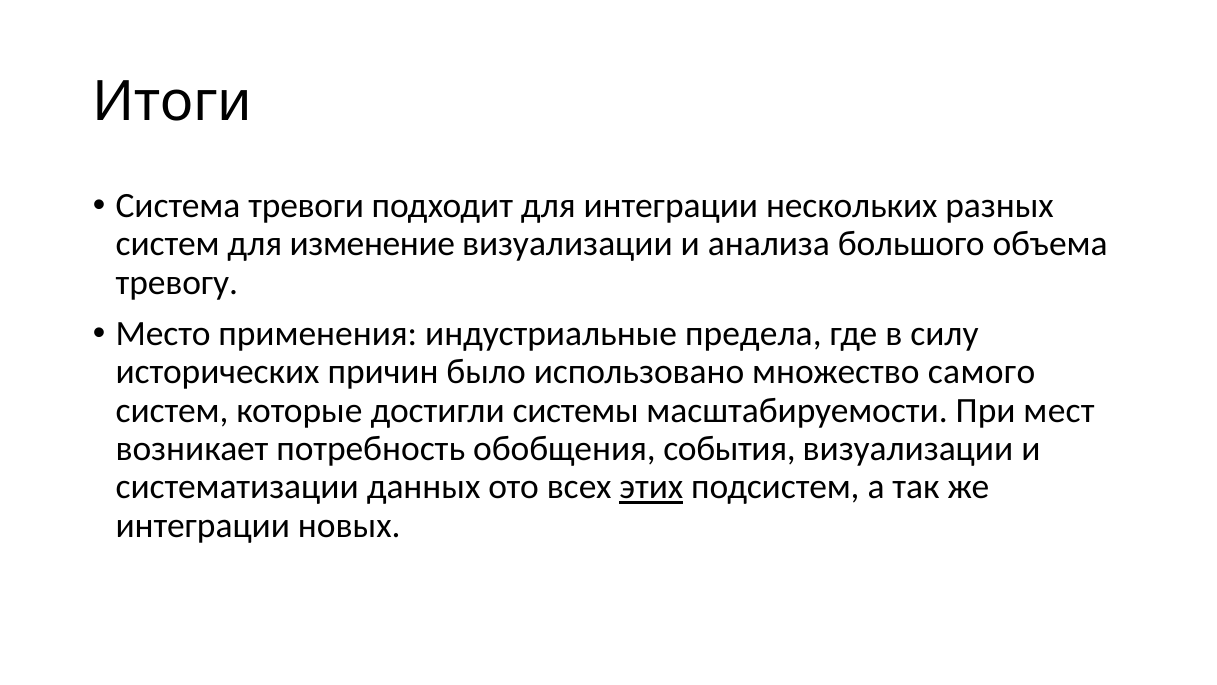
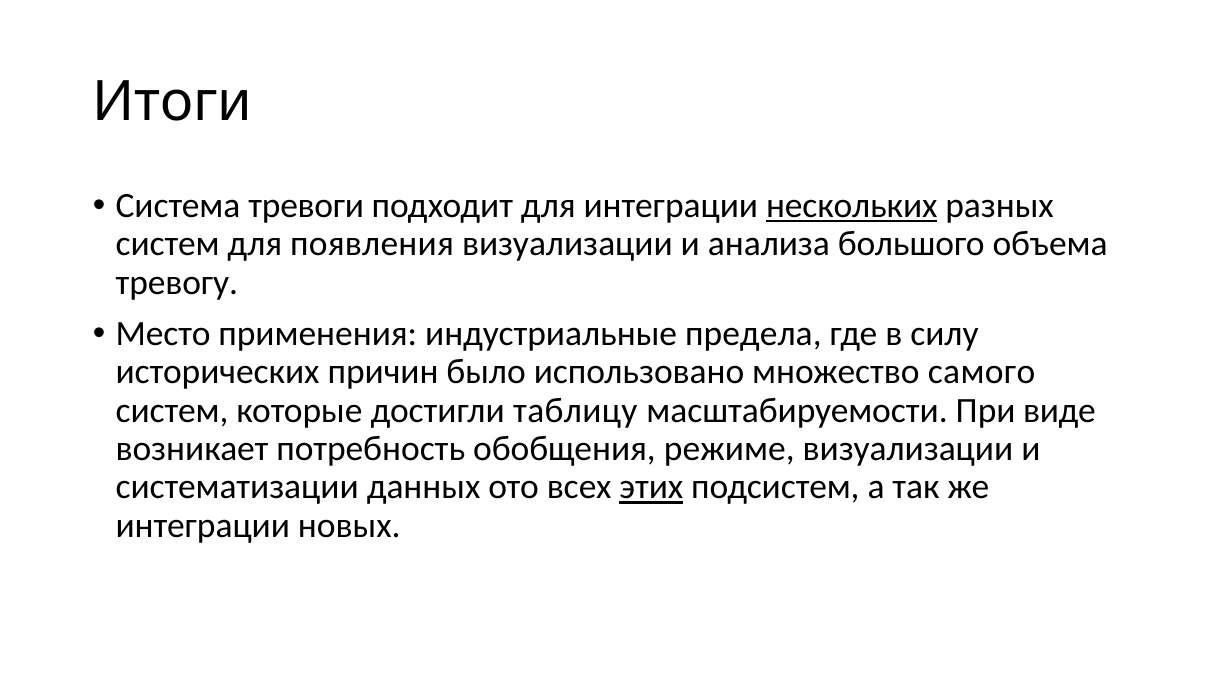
нескольких underline: none -> present (852, 206)
изменение: изменение -> появления (372, 244)
системы: системы -> таблицу (575, 410)
мест: мест -> виде (1059, 410)
события: события -> режиме (729, 448)
